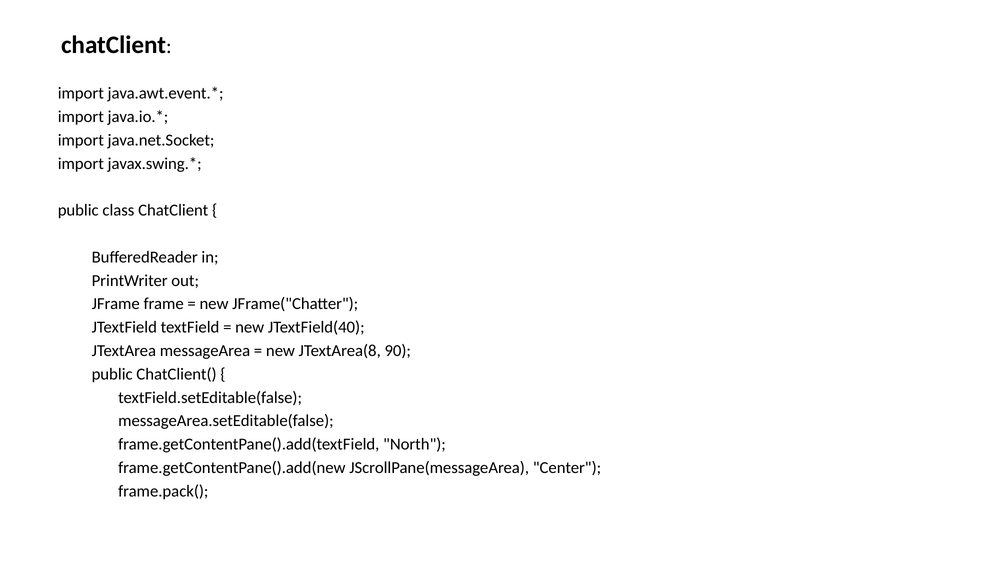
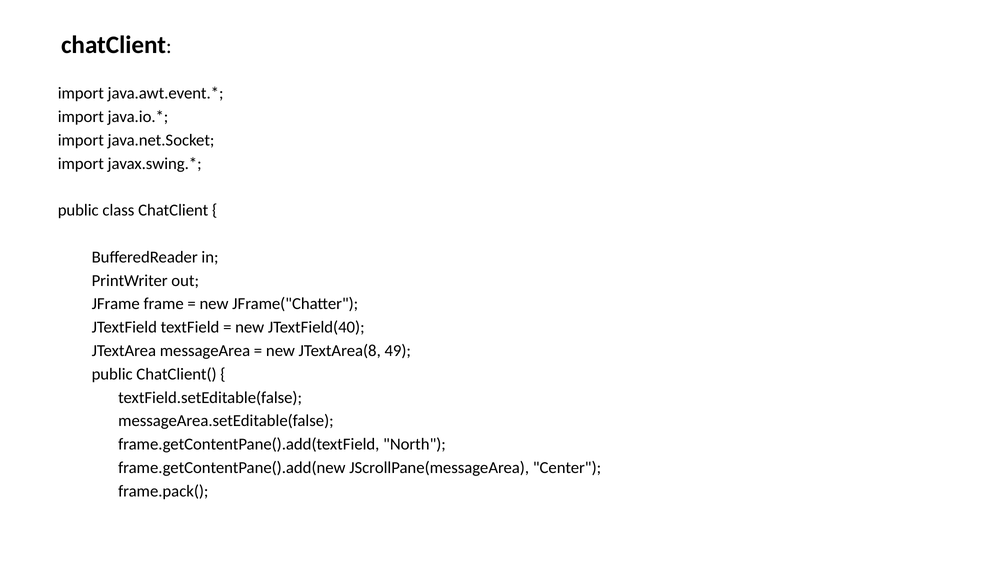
90: 90 -> 49 (398, 351)
